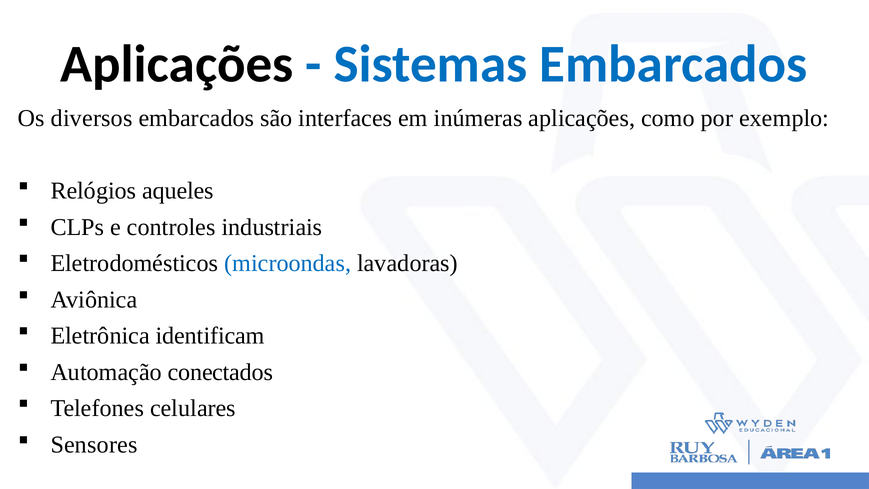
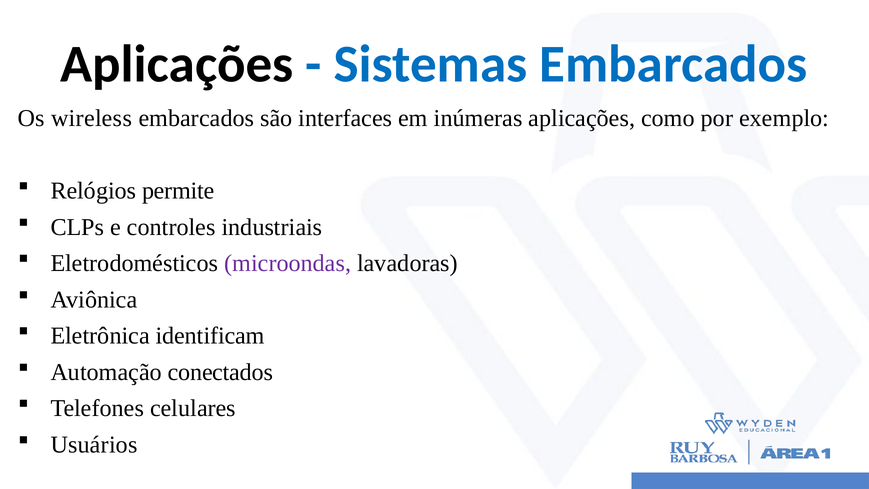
diversos: diversos -> wireless (92, 118)
aqueles: aqueles -> permite (178, 191)
microondas colour: blue -> purple (288, 263)
Sensores: Sensores -> Usuários (94, 444)
